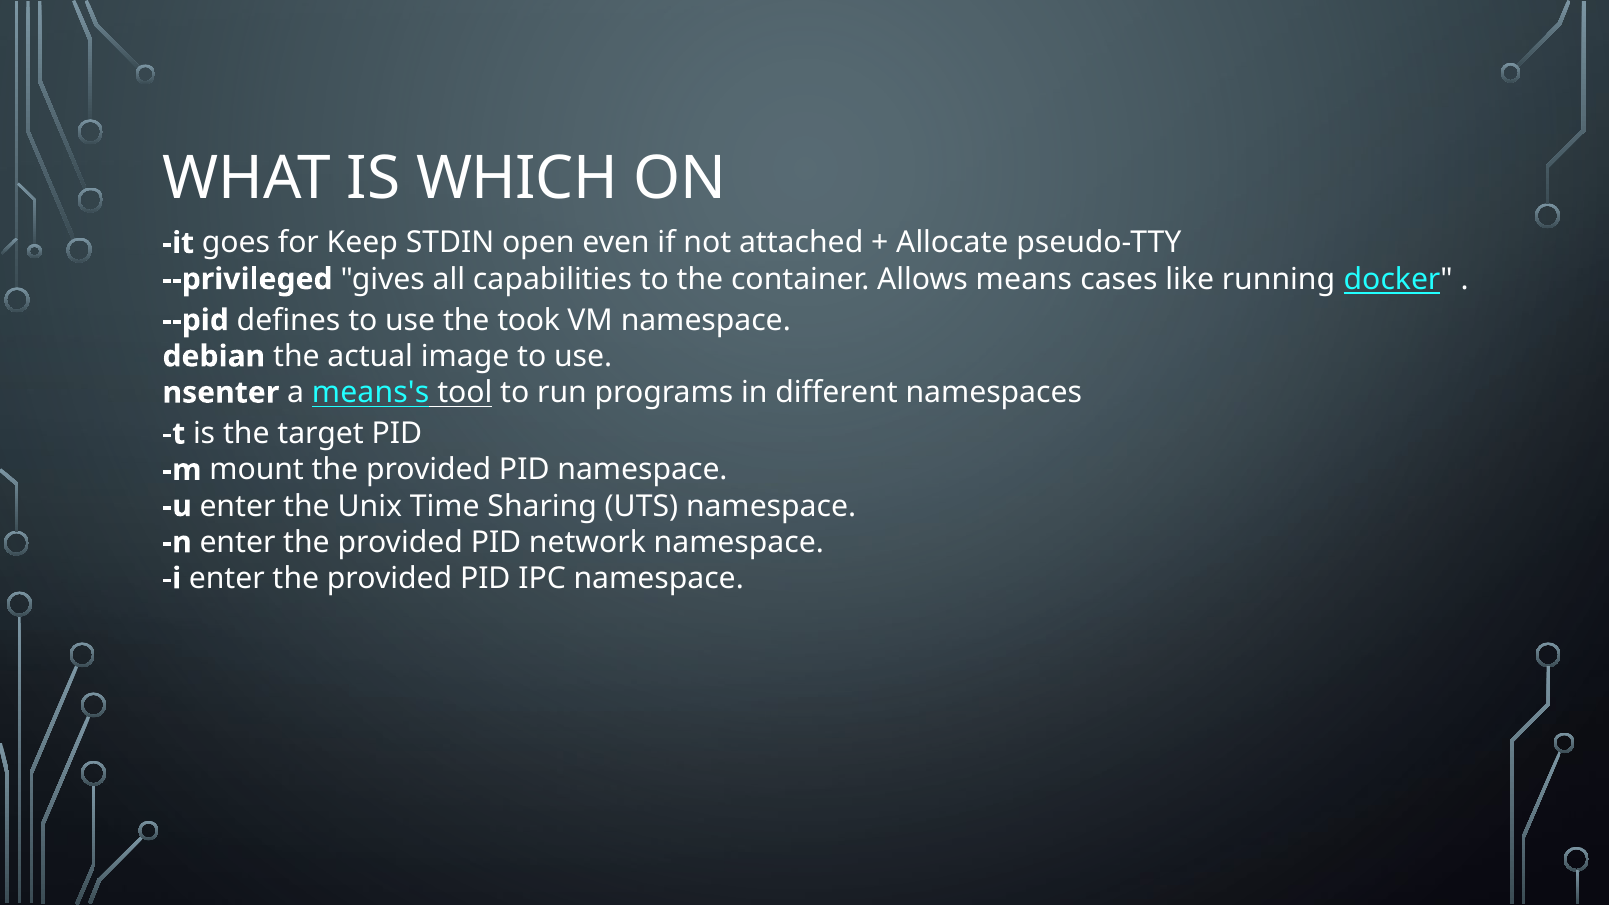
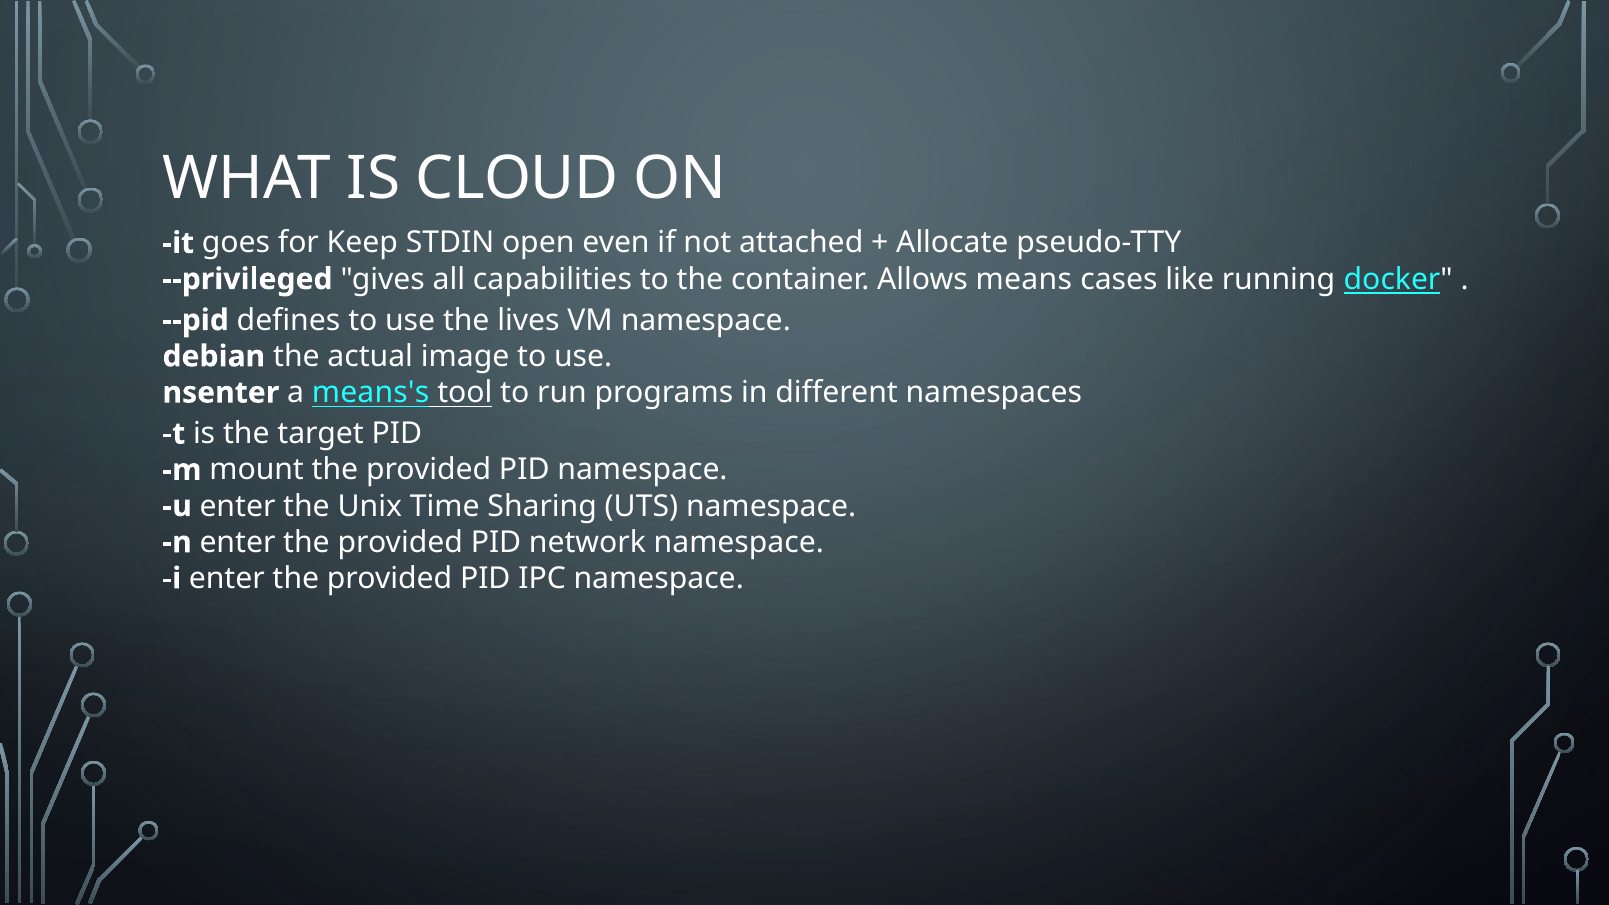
WHICH: WHICH -> CLOUD (517, 179)
took: took -> lives (528, 320)
